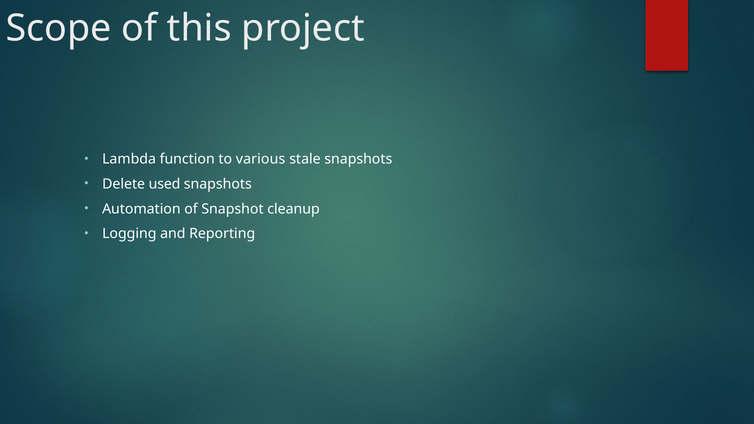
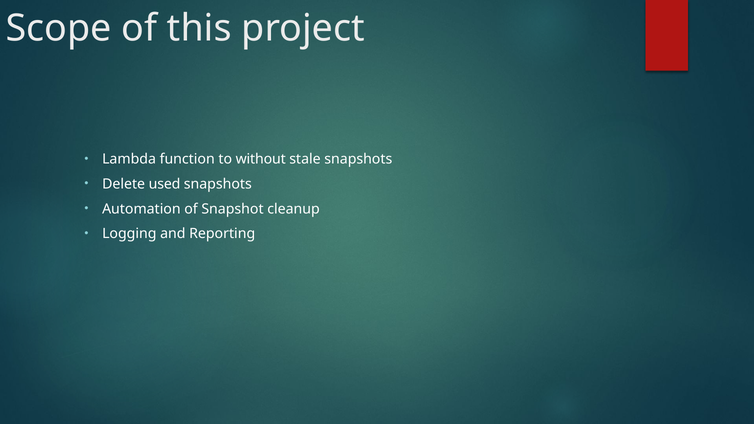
various: various -> without (261, 159)
